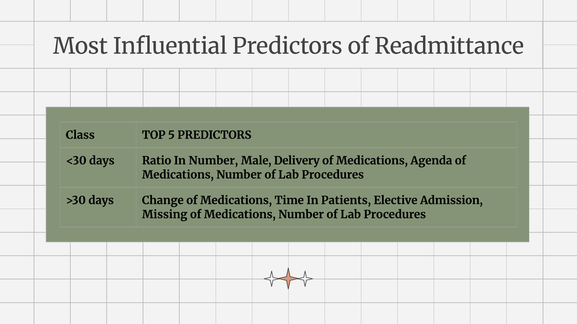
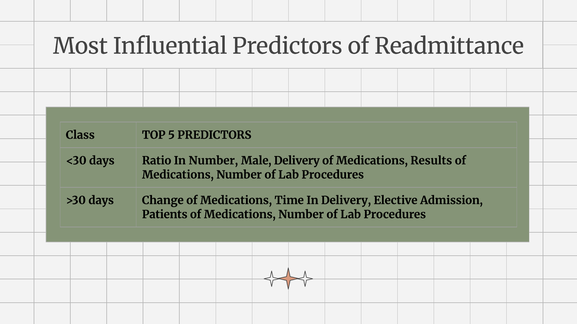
Agenda: Agenda -> Results (431, 161)
In Patients: Patients -> Delivery (346, 201)
Missing: Missing -> Patients (165, 215)
